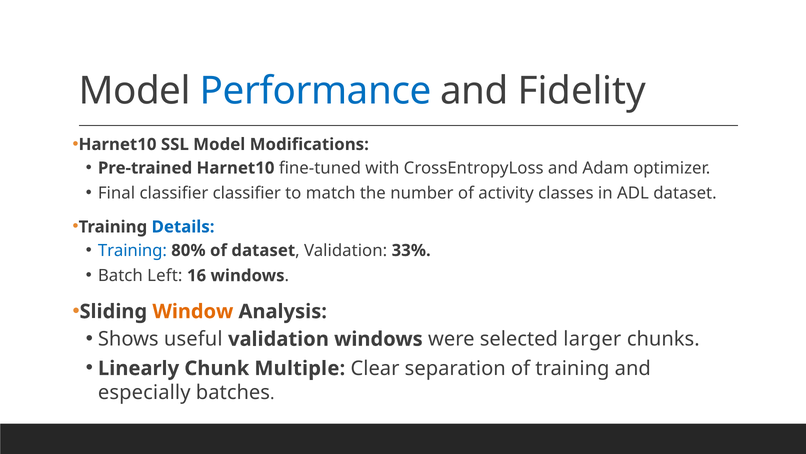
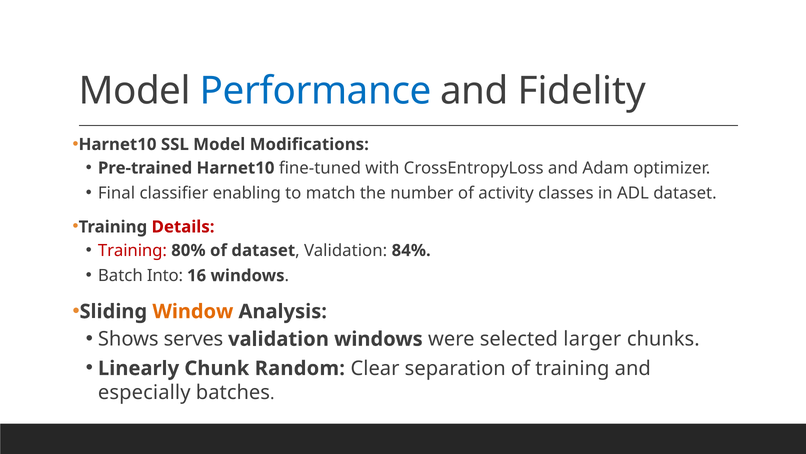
classifier classifier: classifier -> enabling (247, 193)
Details colour: blue -> red (183, 227)
Training colour: blue -> red (132, 250)
33%: 33% -> 84% (411, 250)
Left: Left -> Into (165, 275)
useful: useful -> serves (193, 339)
Multiple: Multiple -> Random (300, 368)
